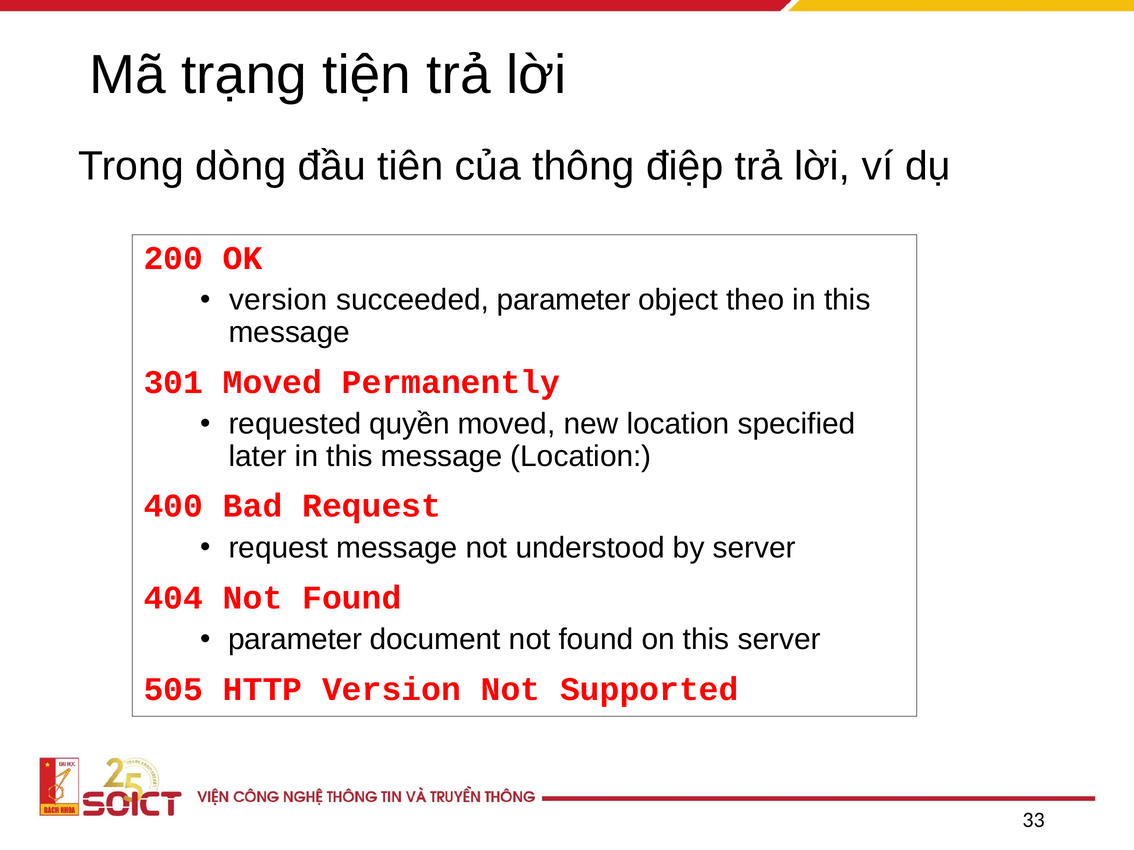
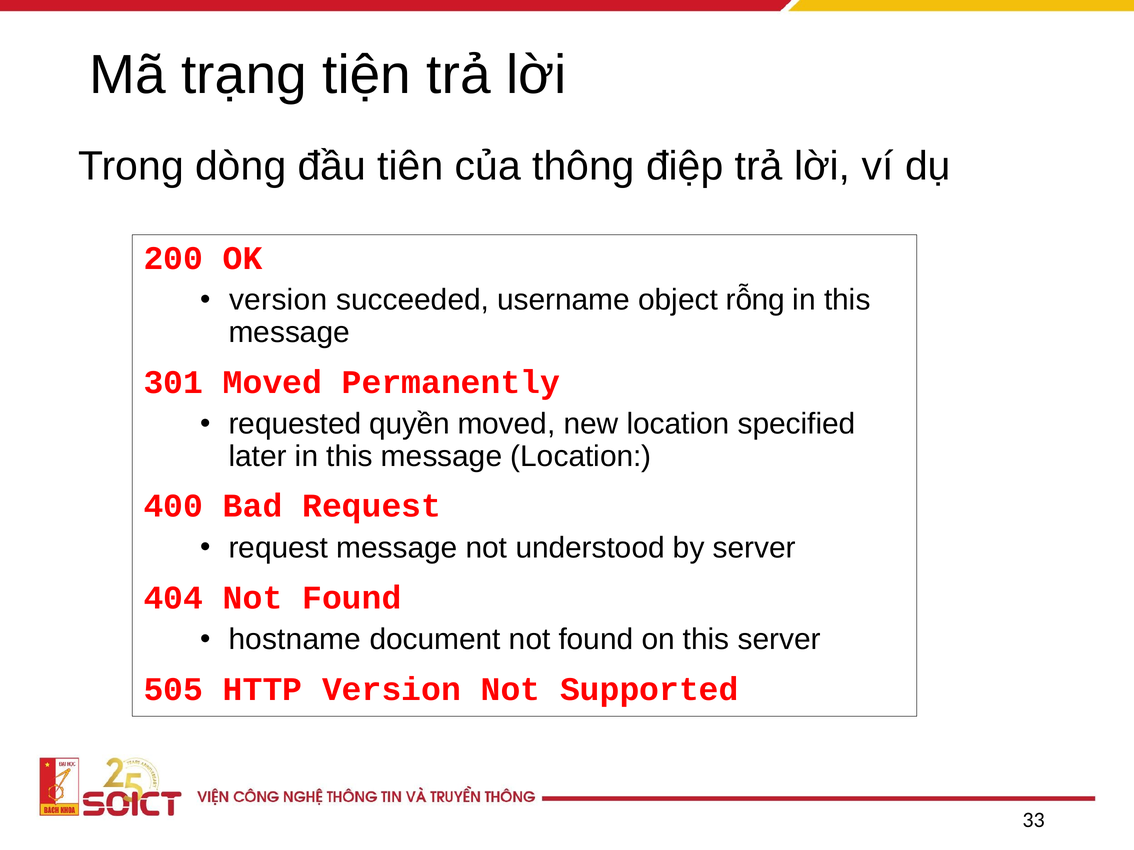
succeeded parameter: parameter -> username (564, 300)
theo: theo -> rỗng (755, 300)
parameter: parameter -> hostname (295, 640)
